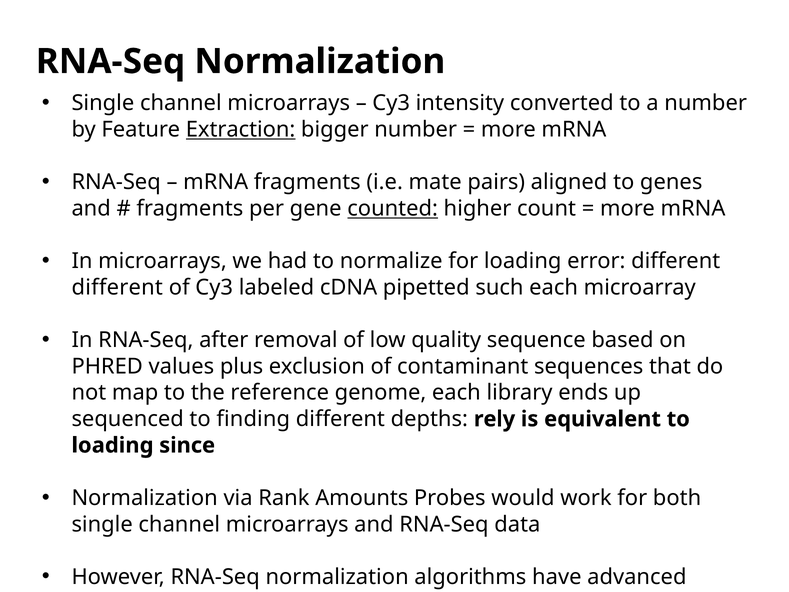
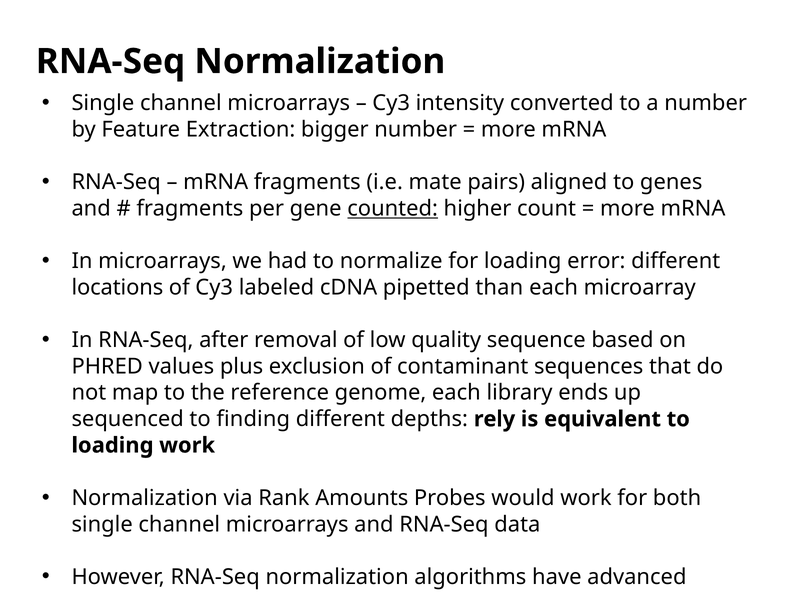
Extraction underline: present -> none (241, 129)
different: different -> locations (117, 287)
such: such -> than (499, 287)
loading since: since -> work (187, 445)
